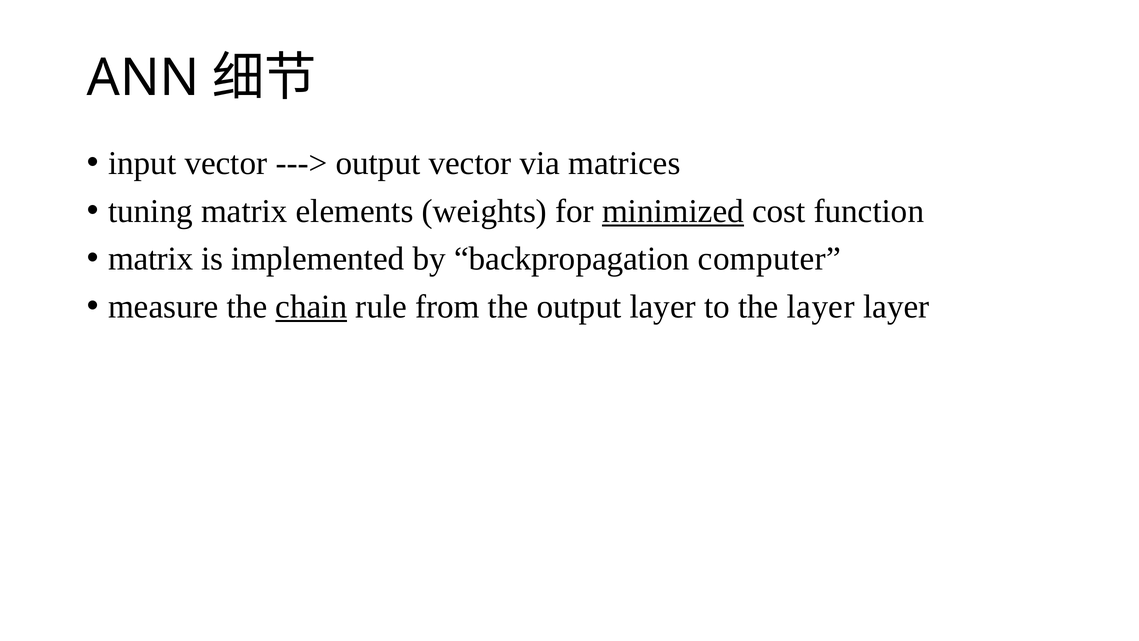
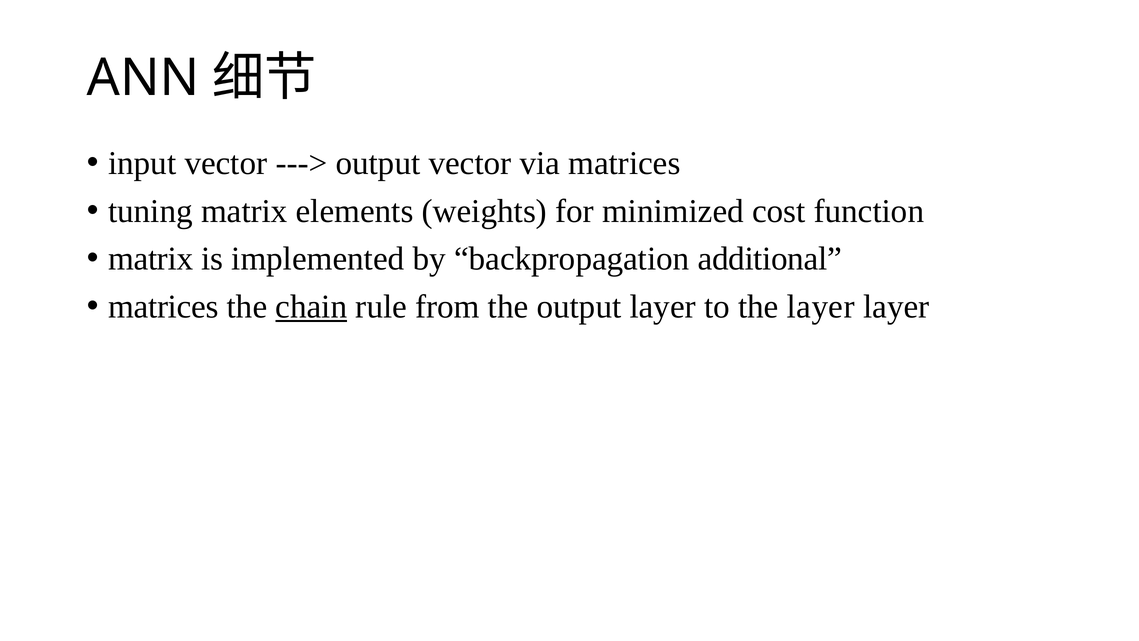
minimized underline: present -> none (673, 211)
computer: computer -> additional (770, 259)
measure: measure -> matrices (163, 306)
